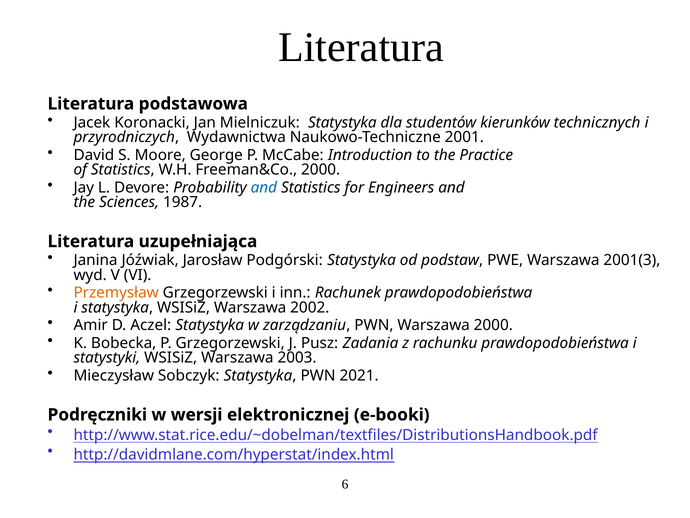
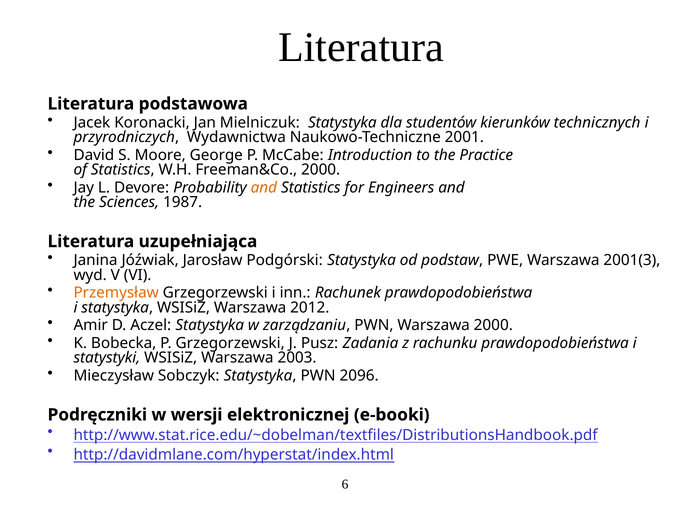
and colour: blue -> orange (264, 187)
2002: 2002 -> 2012 (310, 307)
2021: 2021 -> 2096 (359, 375)
